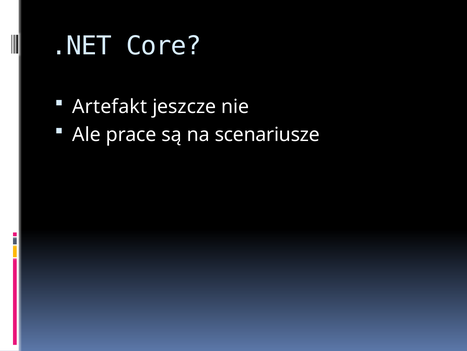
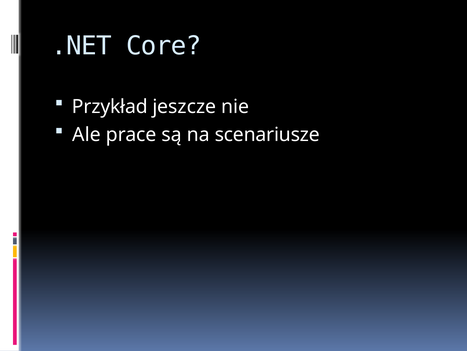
Artefakt: Artefakt -> Przykład (110, 106)
